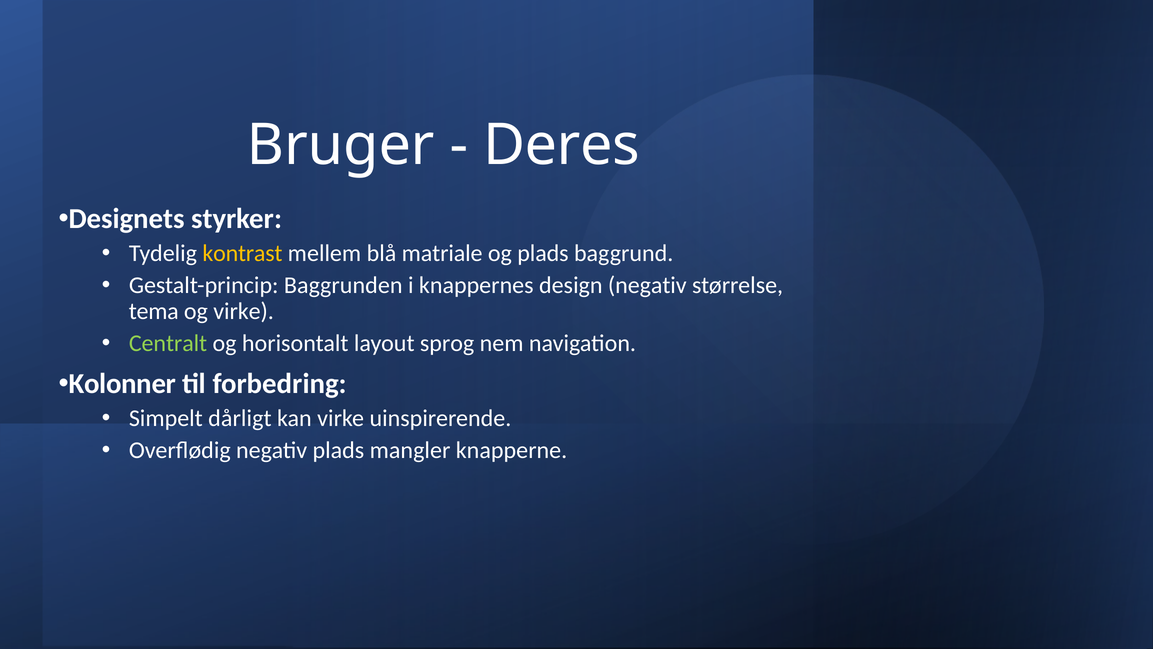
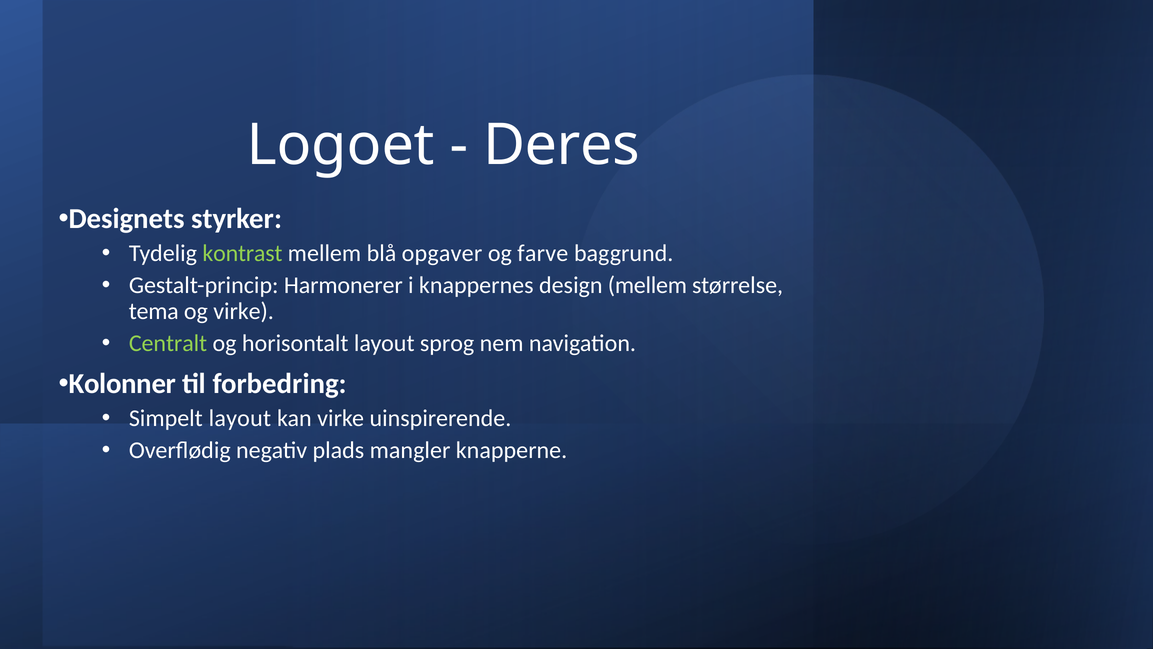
Bruger: Bruger -> Logoet (341, 145)
kontrast colour: yellow -> light green (242, 253)
matriale: matriale -> opgaver (442, 253)
og plads: plads -> farve (543, 253)
Baggrunden: Baggrunden -> Harmonerer (343, 285)
design negativ: negativ -> mellem (647, 285)
Simpelt dårligt: dårligt -> layout (240, 418)
